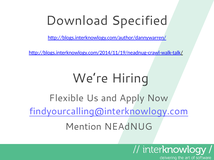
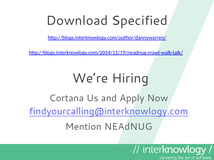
Flexible: Flexible -> Cortana (67, 98)
